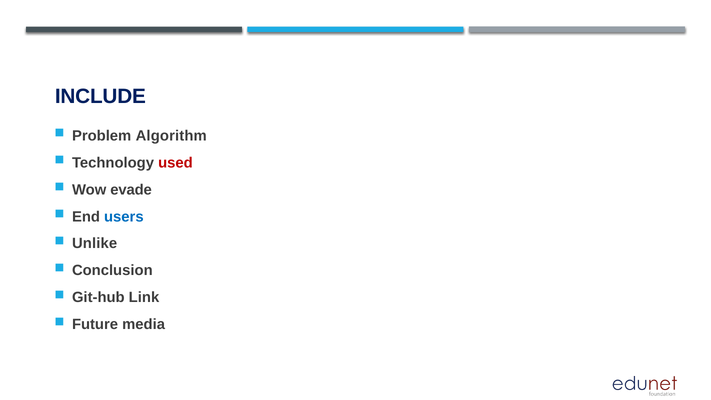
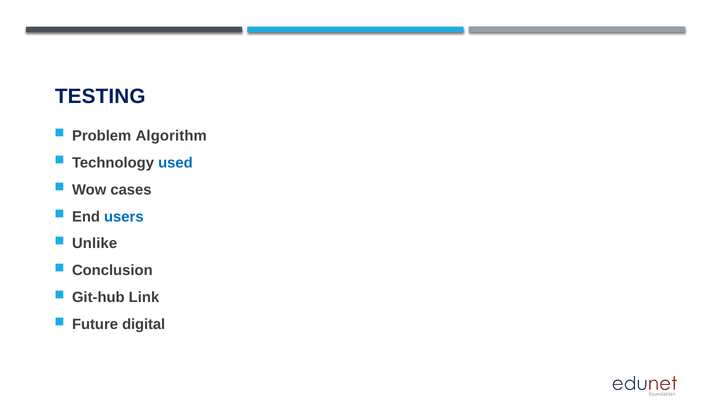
INCLUDE: INCLUDE -> TESTING (100, 96)
used colour: red -> blue (175, 163)
evade: evade -> cases (131, 190)
media: media -> digital (144, 324)
